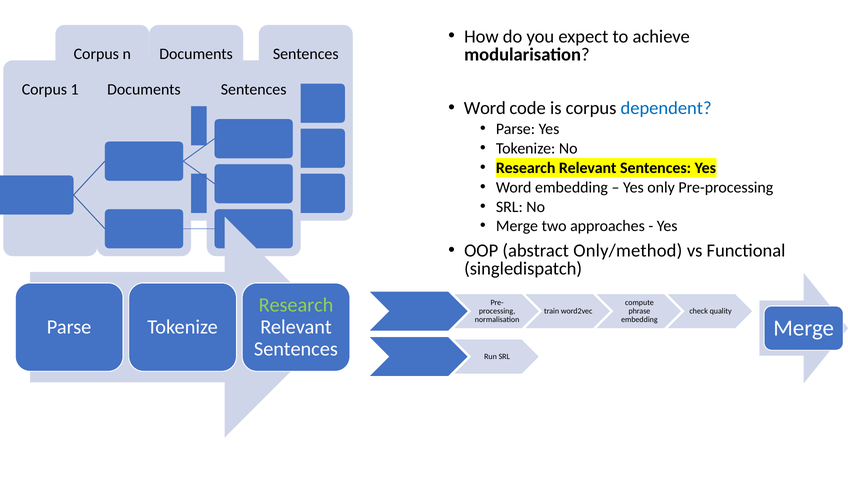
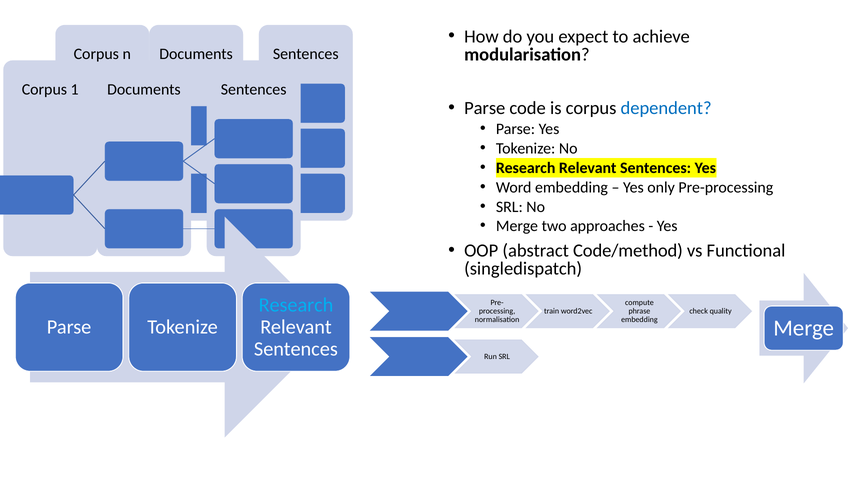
Word: Word -> Parse (485, 108)
Only/method: Only/method -> Code/method (628, 251)
Research colour: light green -> light blue (296, 305)
